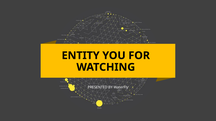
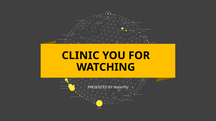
ENTITY: ENTITY -> CLINIC (81, 56)
